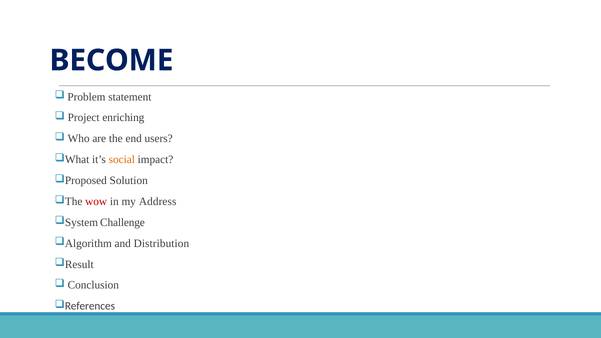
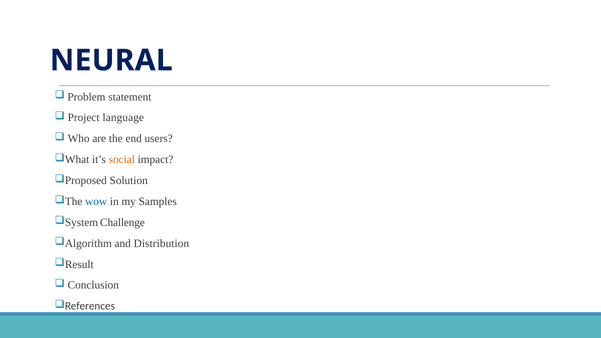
BECOME: BECOME -> NEURAL (111, 60)
enriching: enriching -> language (123, 118)
wow colour: red -> blue (96, 202)
Address: Address -> Samples (158, 202)
